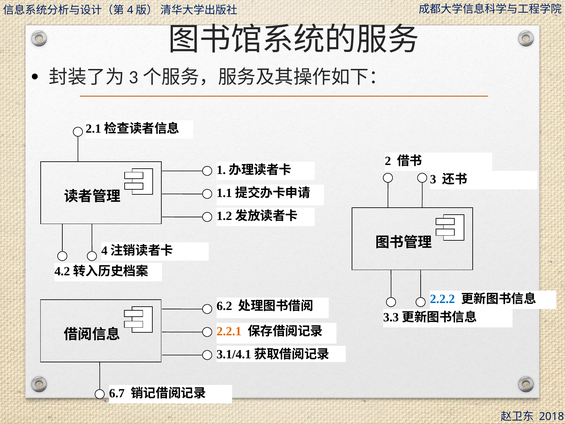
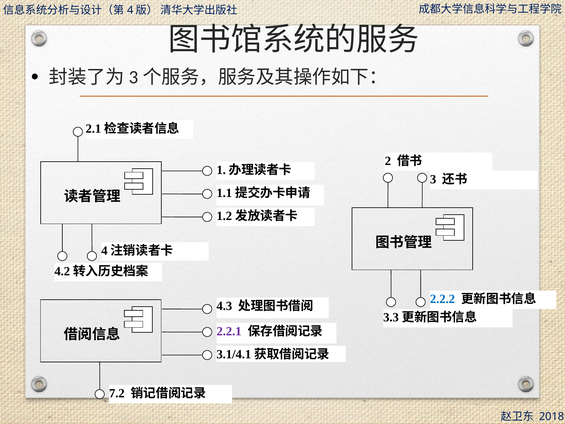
6.2: 6.2 -> 4.3 (224, 306)
2.2.1 colour: orange -> purple (229, 331)
6.7: 6.7 -> 7.2 (117, 393)
